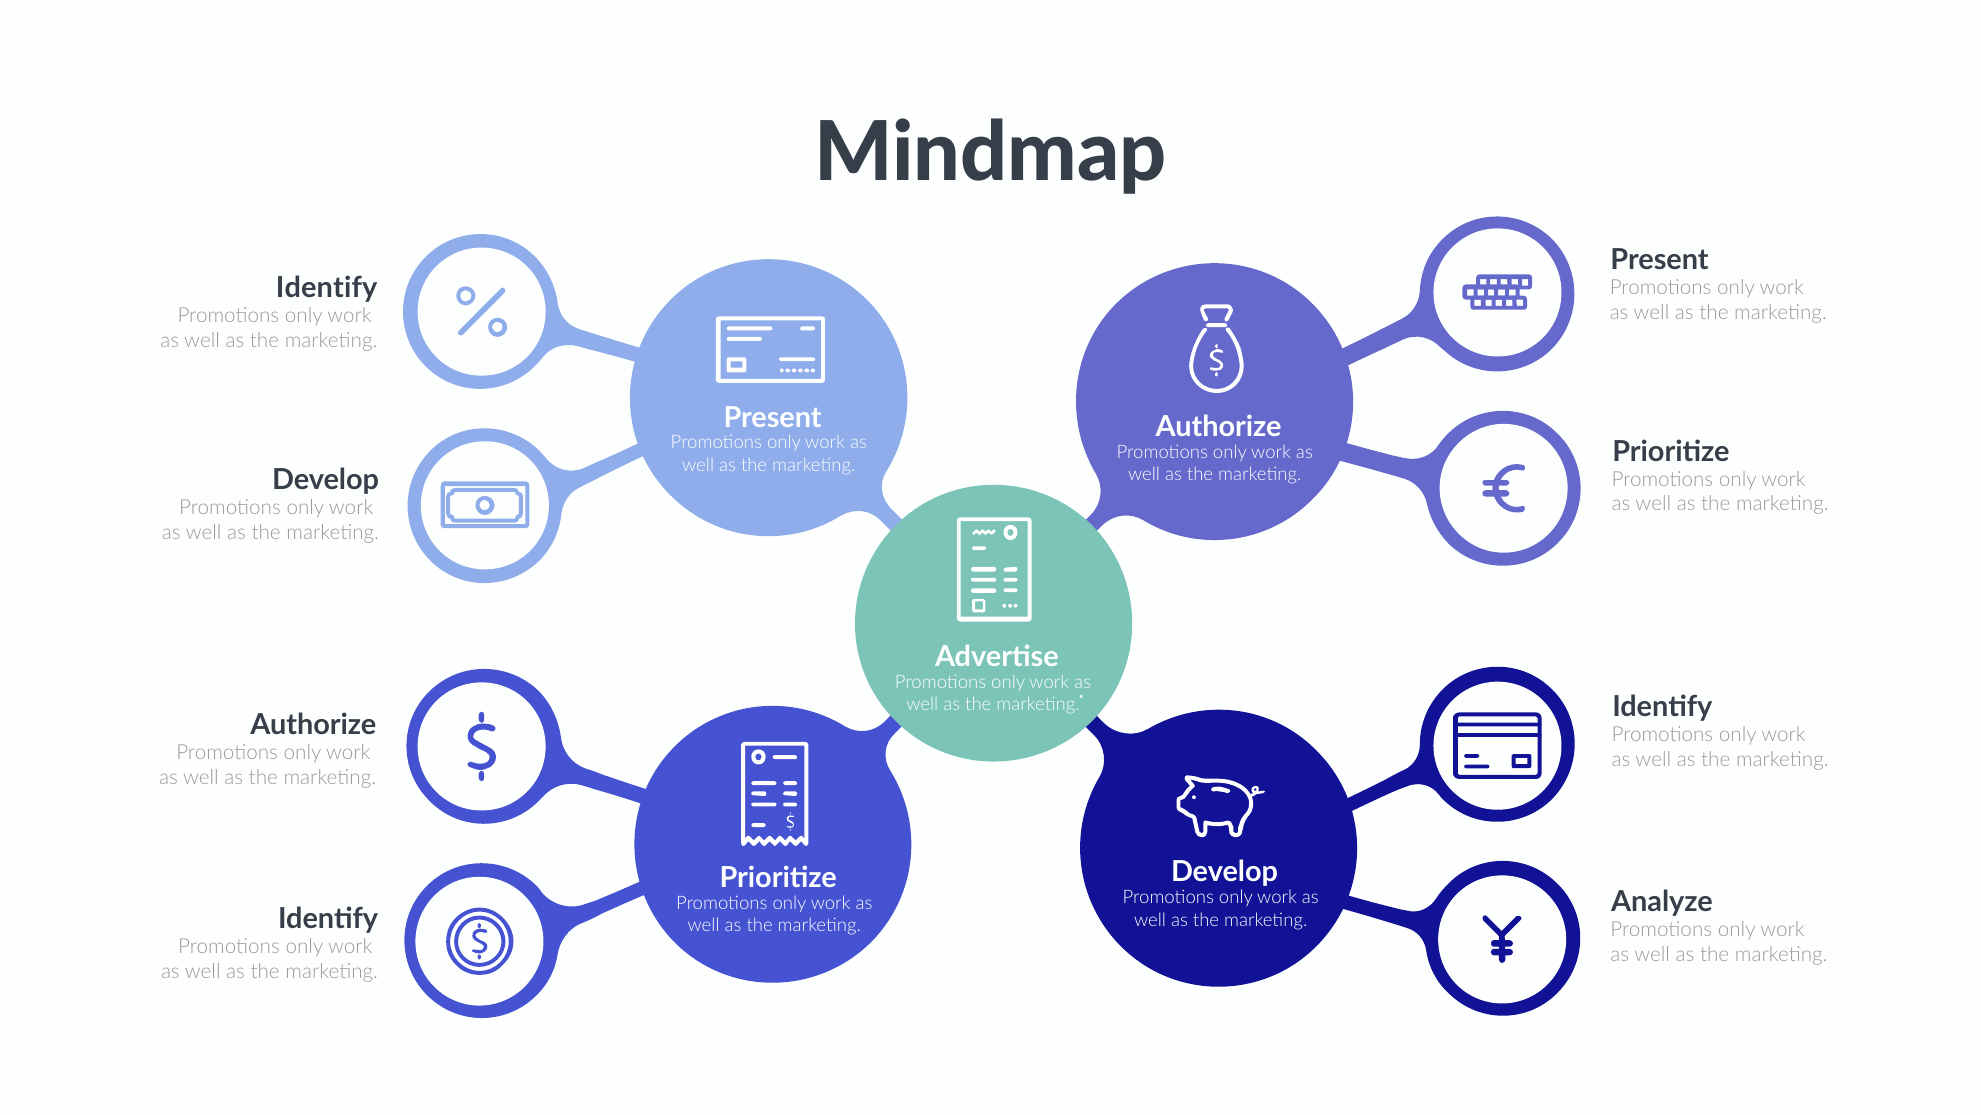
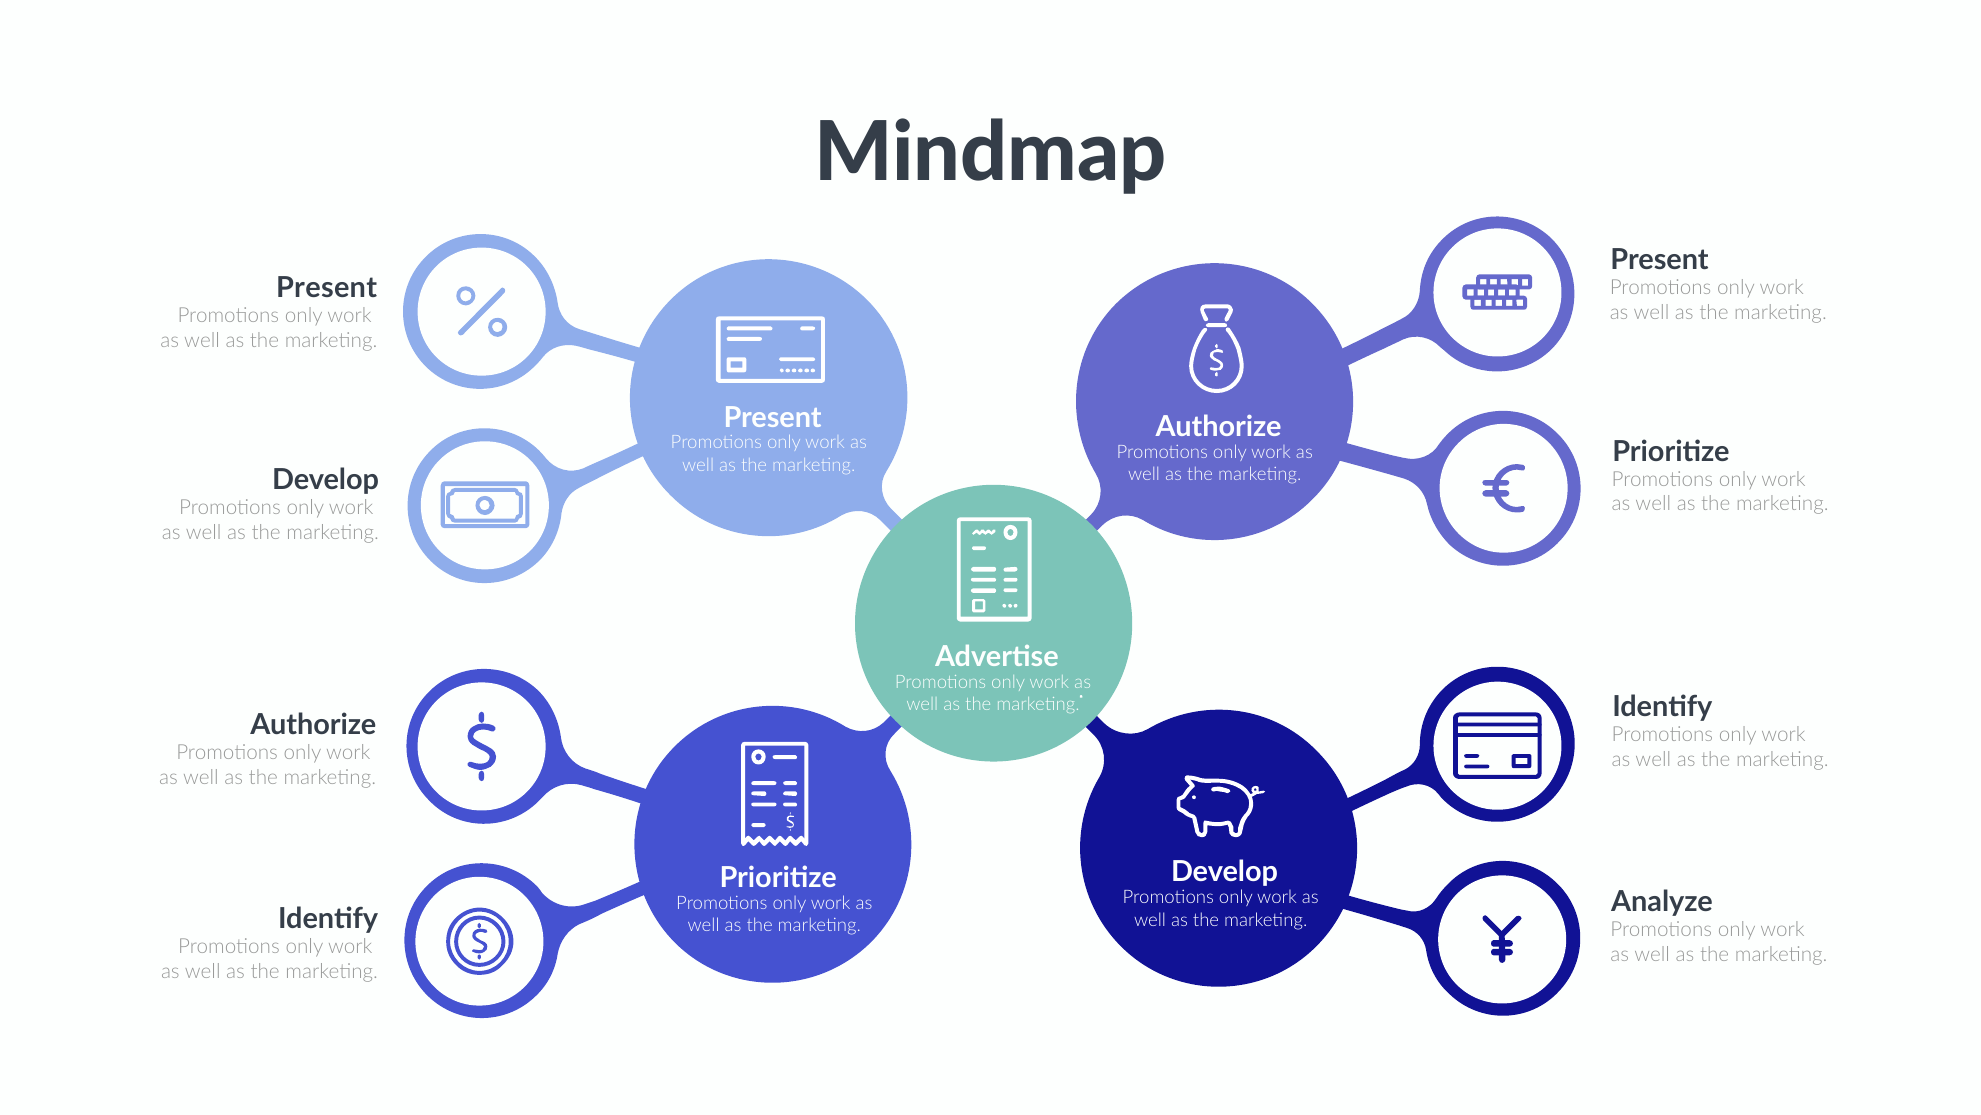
Identify: Identify -> Present (327, 288)
